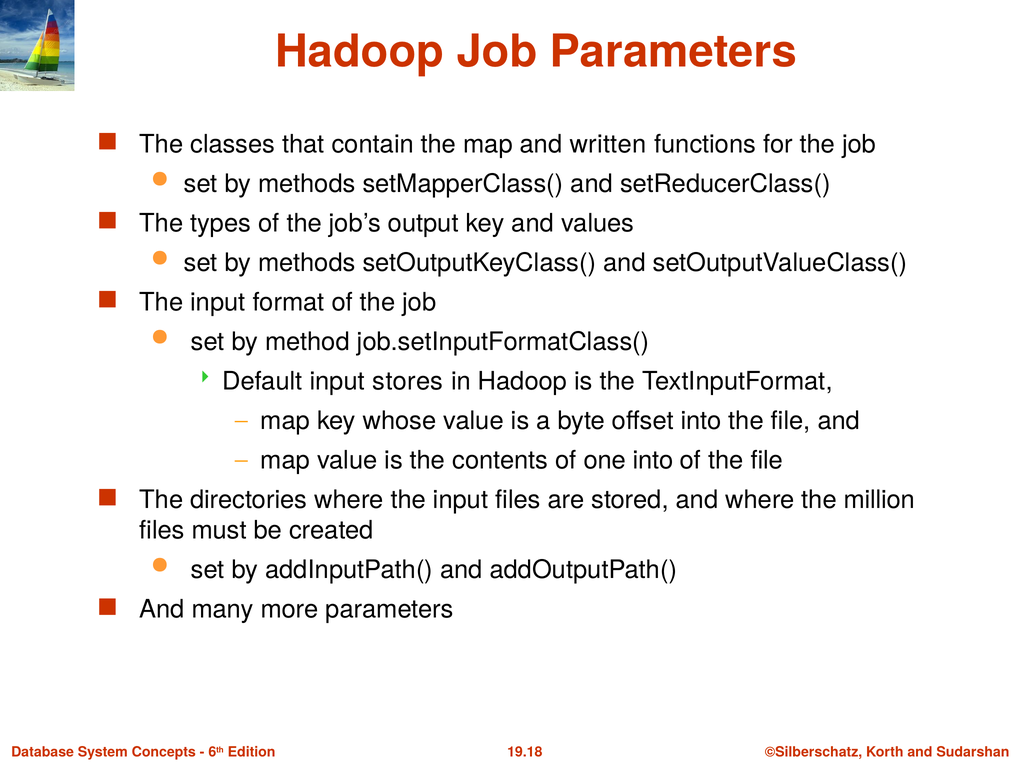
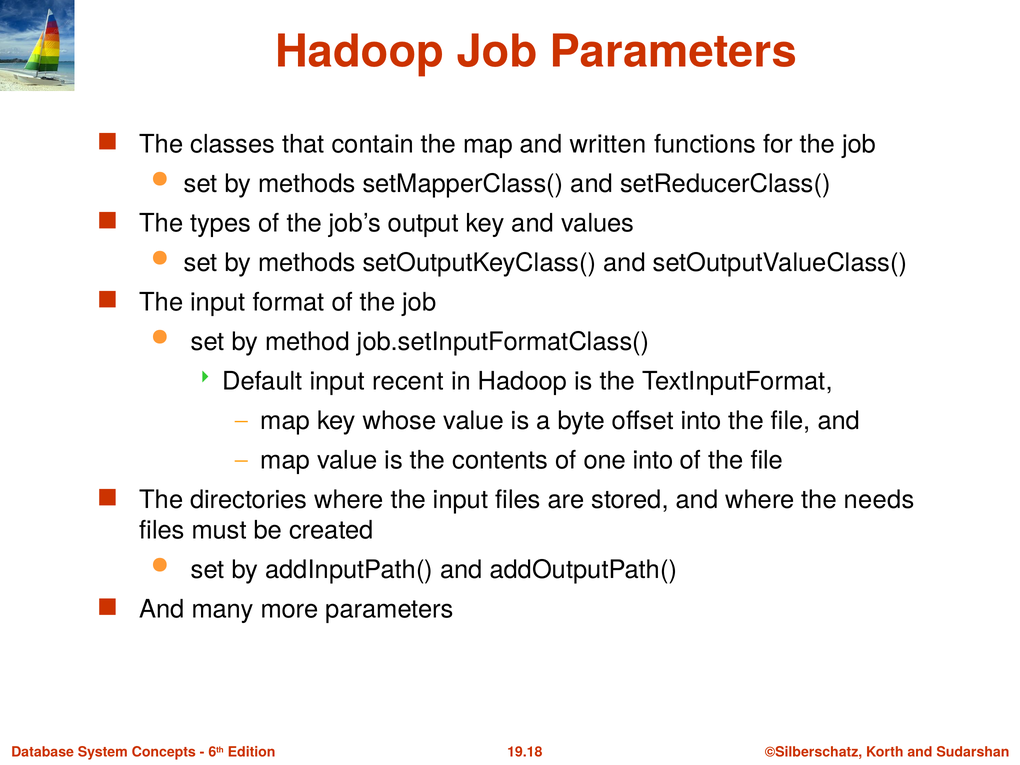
stores: stores -> recent (408, 381)
million: million -> needs (879, 500)
